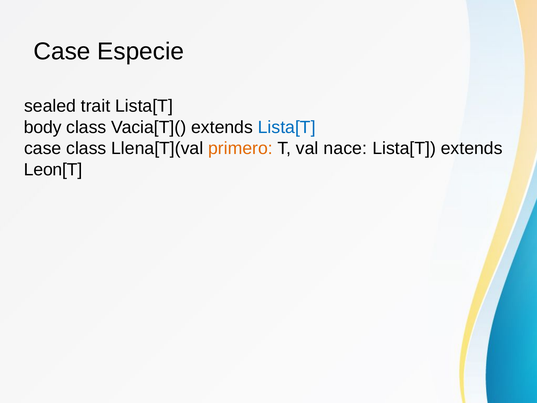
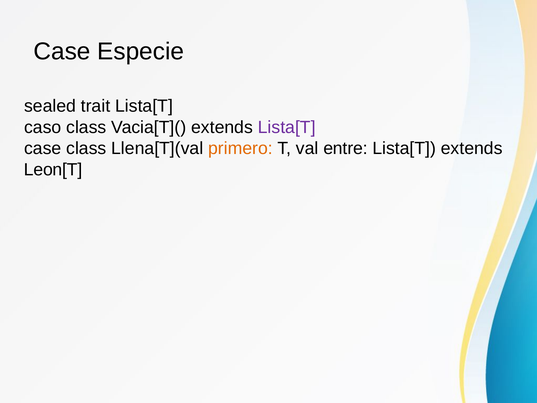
body: body -> caso (43, 127)
Lista[T colour: blue -> purple (287, 127)
nace: nace -> entre (345, 148)
